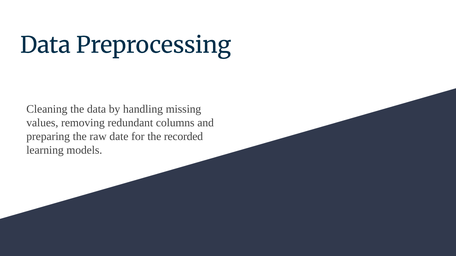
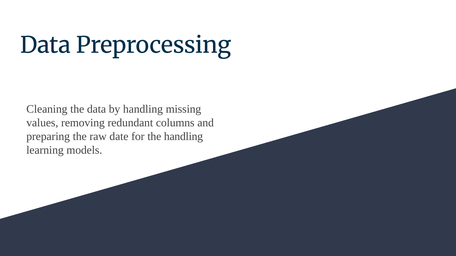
the recorded: recorded -> handling (183, 137)
